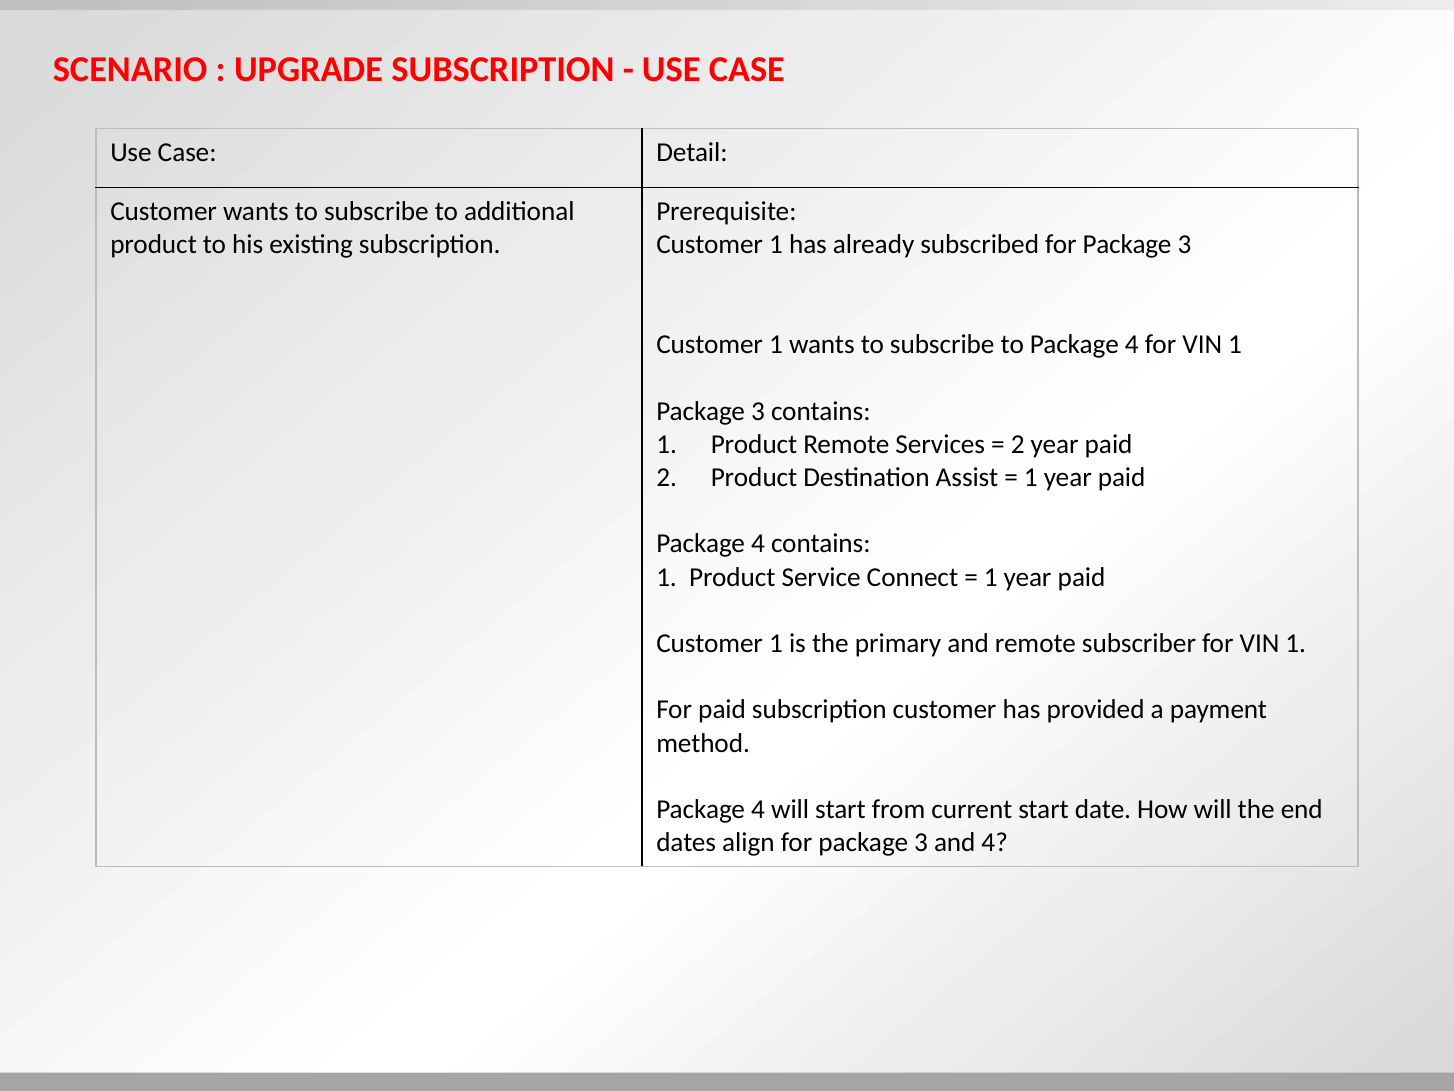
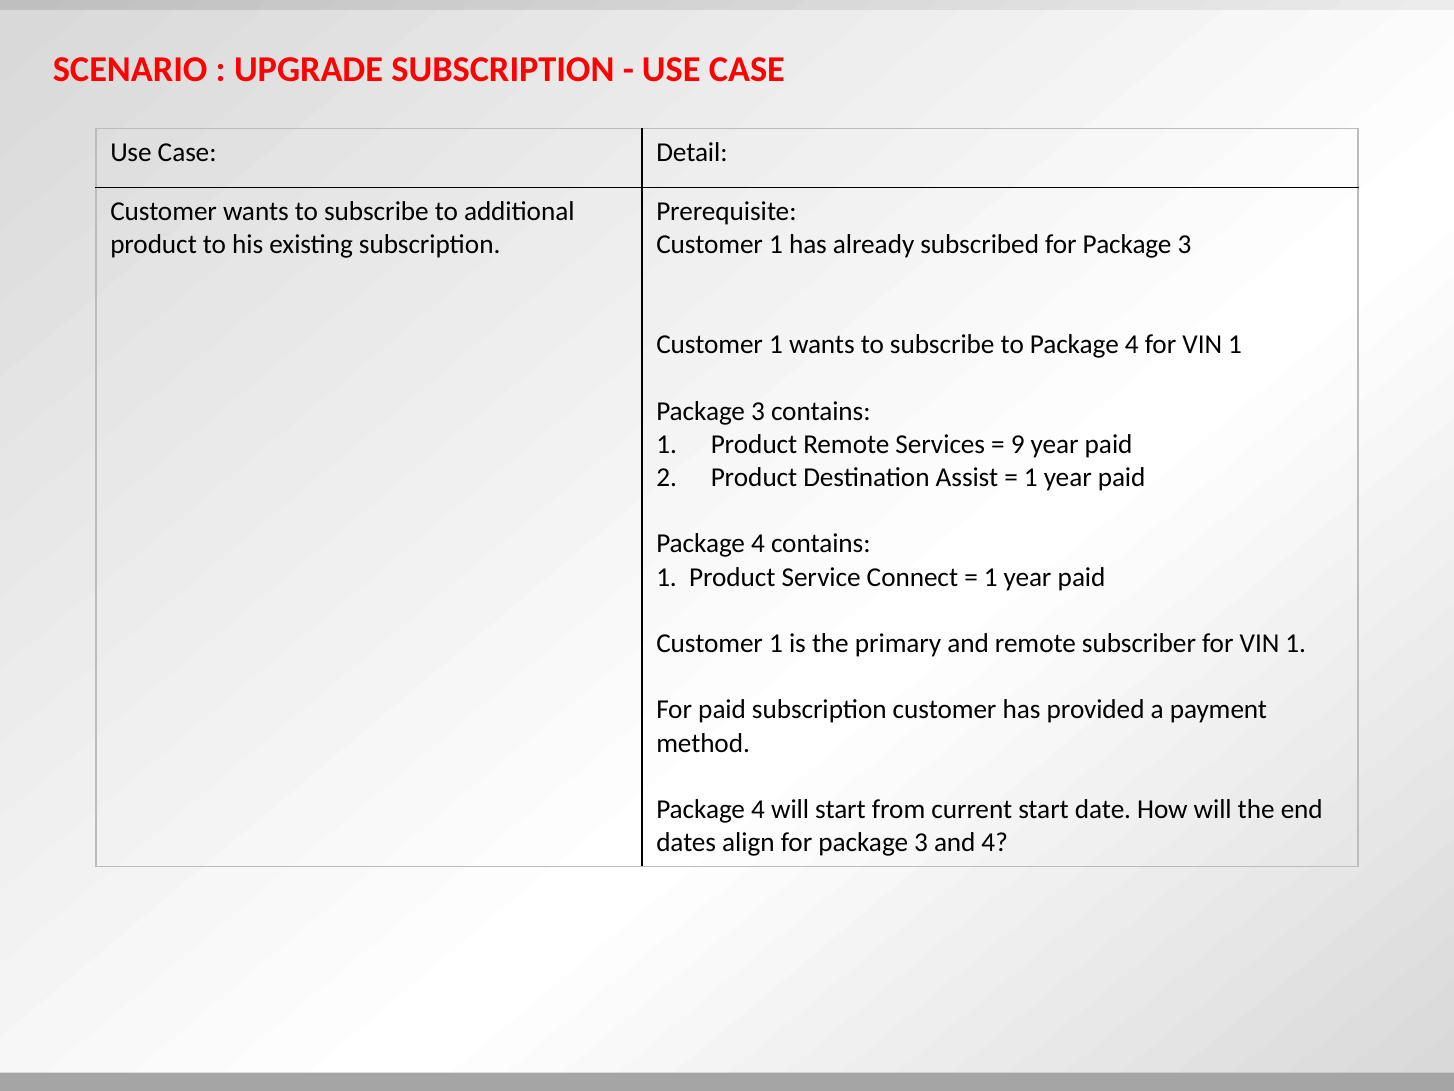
2: 2 -> 9 (1018, 444)
